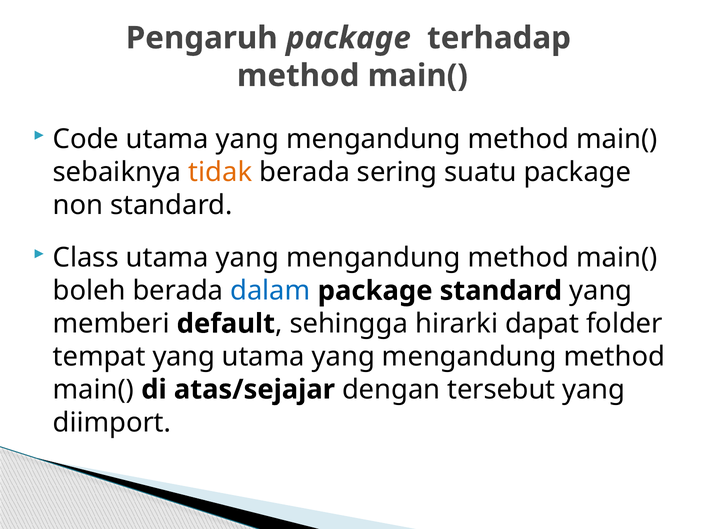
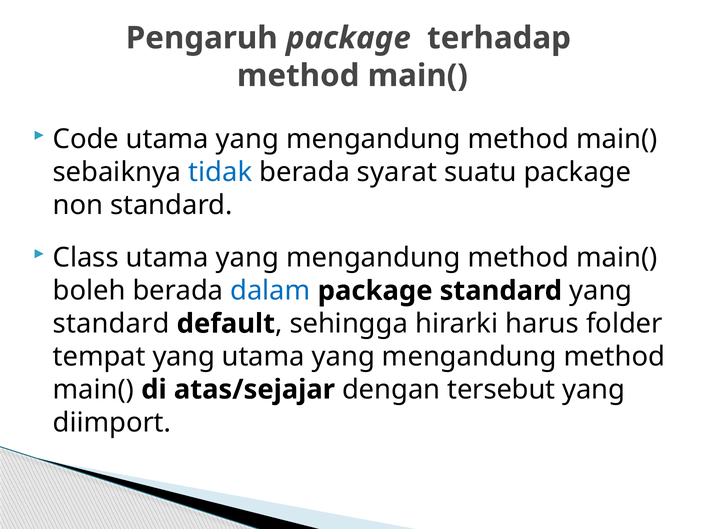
tidak colour: orange -> blue (220, 172)
sering: sering -> syarat (397, 172)
memberi: memberi -> standard (111, 324)
dapat: dapat -> harus (542, 324)
